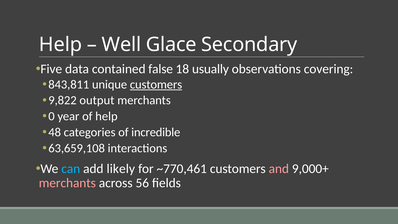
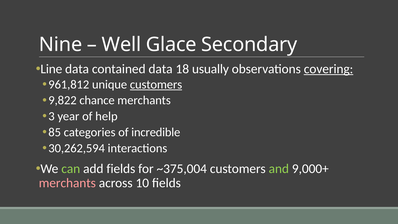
Help: Help -> Nine (61, 45)
Five: Five -> Line (51, 69)
contained false: false -> data (161, 69)
covering underline: none -> present (329, 69)
843,811: 843,811 -> 961,812 (69, 84)
output: output -> chance (97, 100)
0: 0 -> 3 (52, 116)
48: 48 -> 85 (55, 132)
63,659,108: 63,659,108 -> 30,262,594 (77, 148)
can colour: light blue -> light green (71, 169)
add likely: likely -> fields (121, 169)
~770,461: ~770,461 -> ~375,004 (182, 169)
and colour: pink -> light green (279, 169)
56: 56 -> 10 (142, 183)
